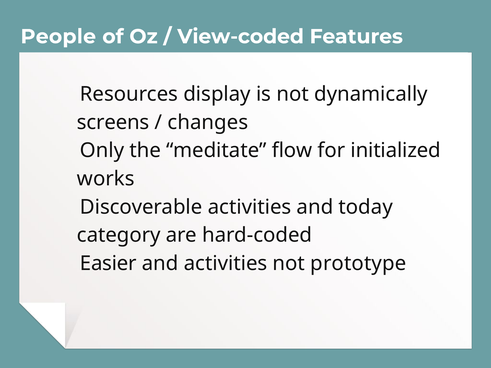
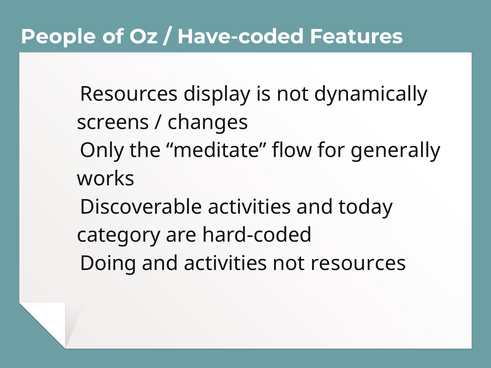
View-coded: View-coded -> Have-coded (241, 37)
initialized: initialized -> generally (396, 151)
Easier: Easier -> Doing (108, 264)
not prototype: prototype -> resources (358, 264)
